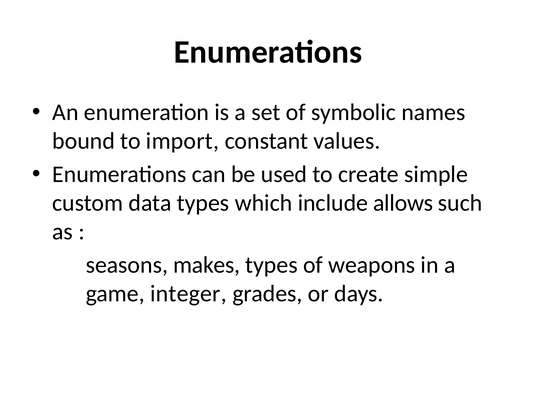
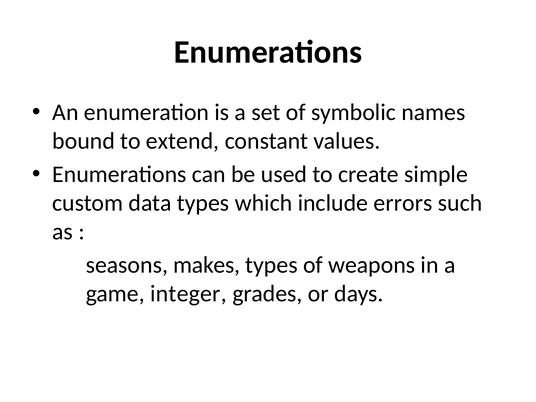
import: import -> extend (183, 141)
allows: allows -> errors (403, 203)
